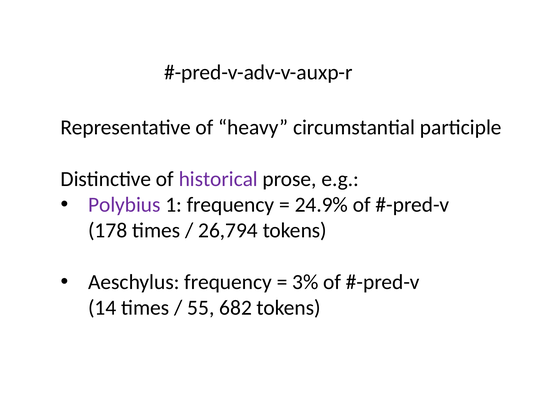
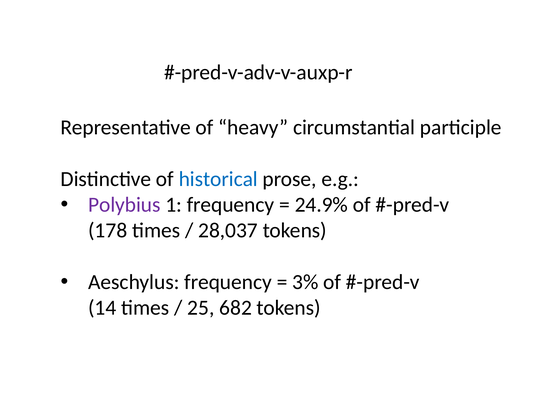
historical colour: purple -> blue (218, 179)
26,794: 26,794 -> 28,037 (228, 231)
55: 55 -> 25 (201, 308)
